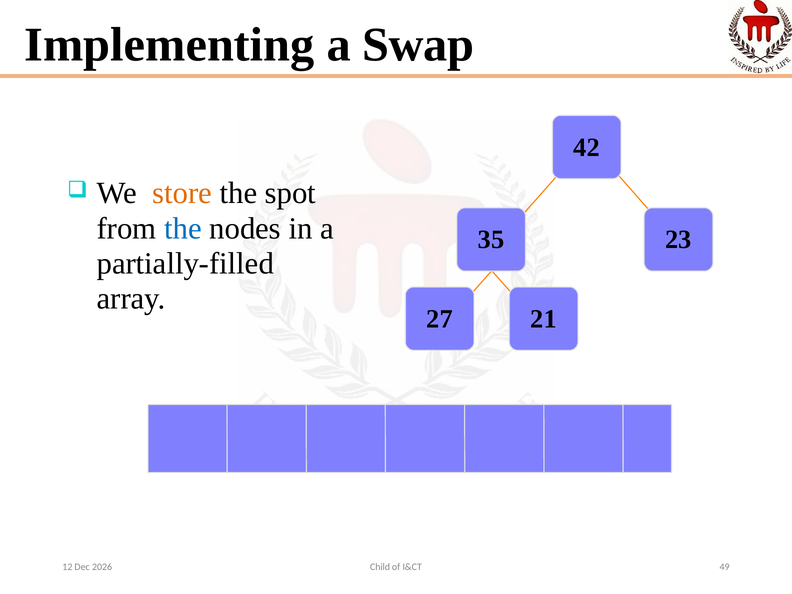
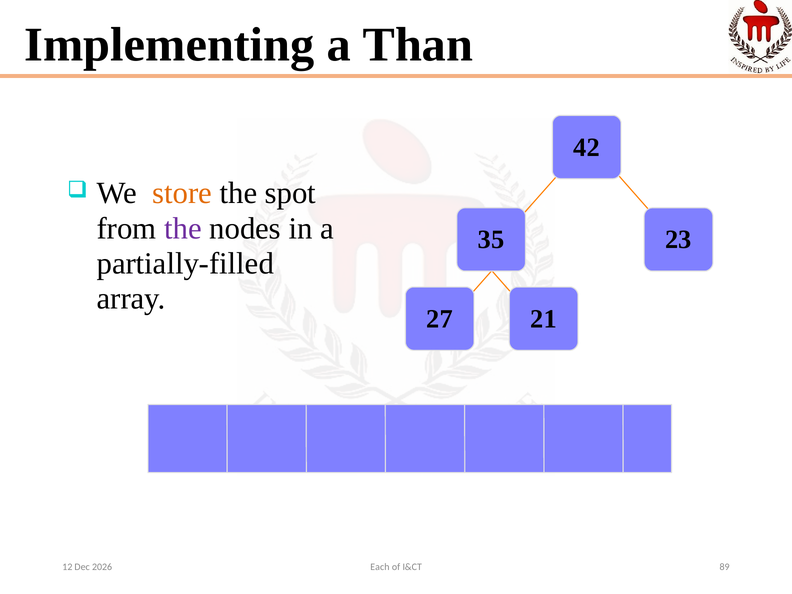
Swap: Swap -> Than (418, 45)
the colour: blue -> purple (183, 228)
Child: Child -> Each (380, 567)
49: 49 -> 89 (725, 567)
